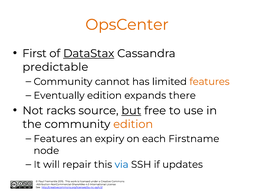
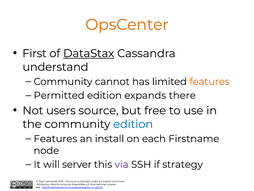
predictable: predictable -> understand (55, 67)
Eventually: Eventually -> Permitted (59, 95)
racks: racks -> users (61, 110)
but underline: present -> none (131, 110)
edition colour: orange -> blue (133, 124)
expiry: expiry -> install (109, 138)
repair: repair -> server (77, 164)
via colour: blue -> purple (122, 164)
updates: updates -> strategy (183, 164)
